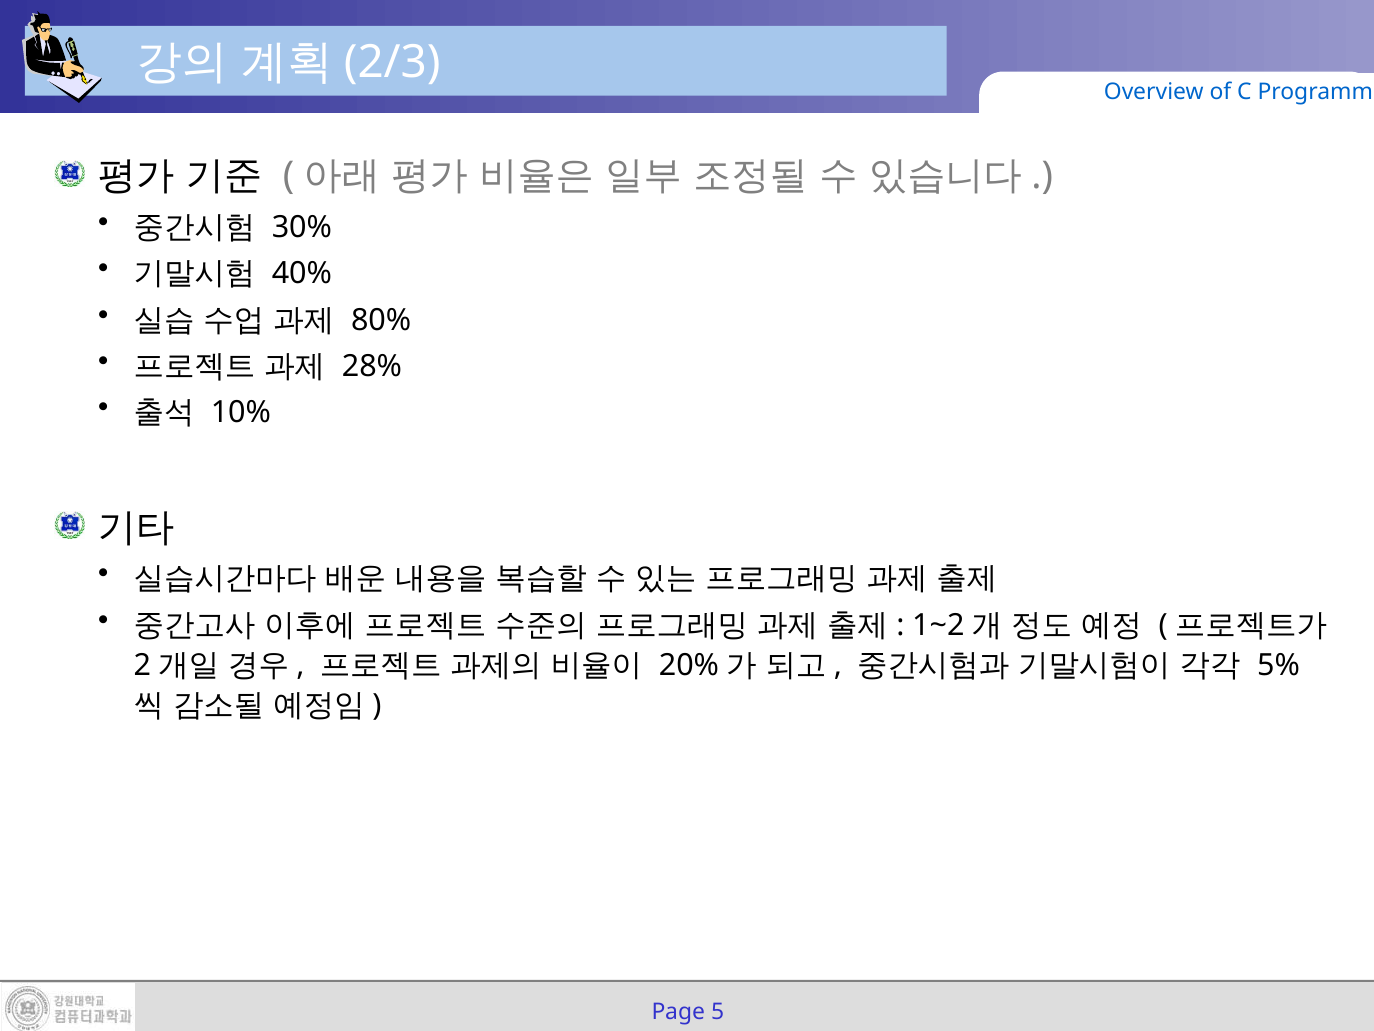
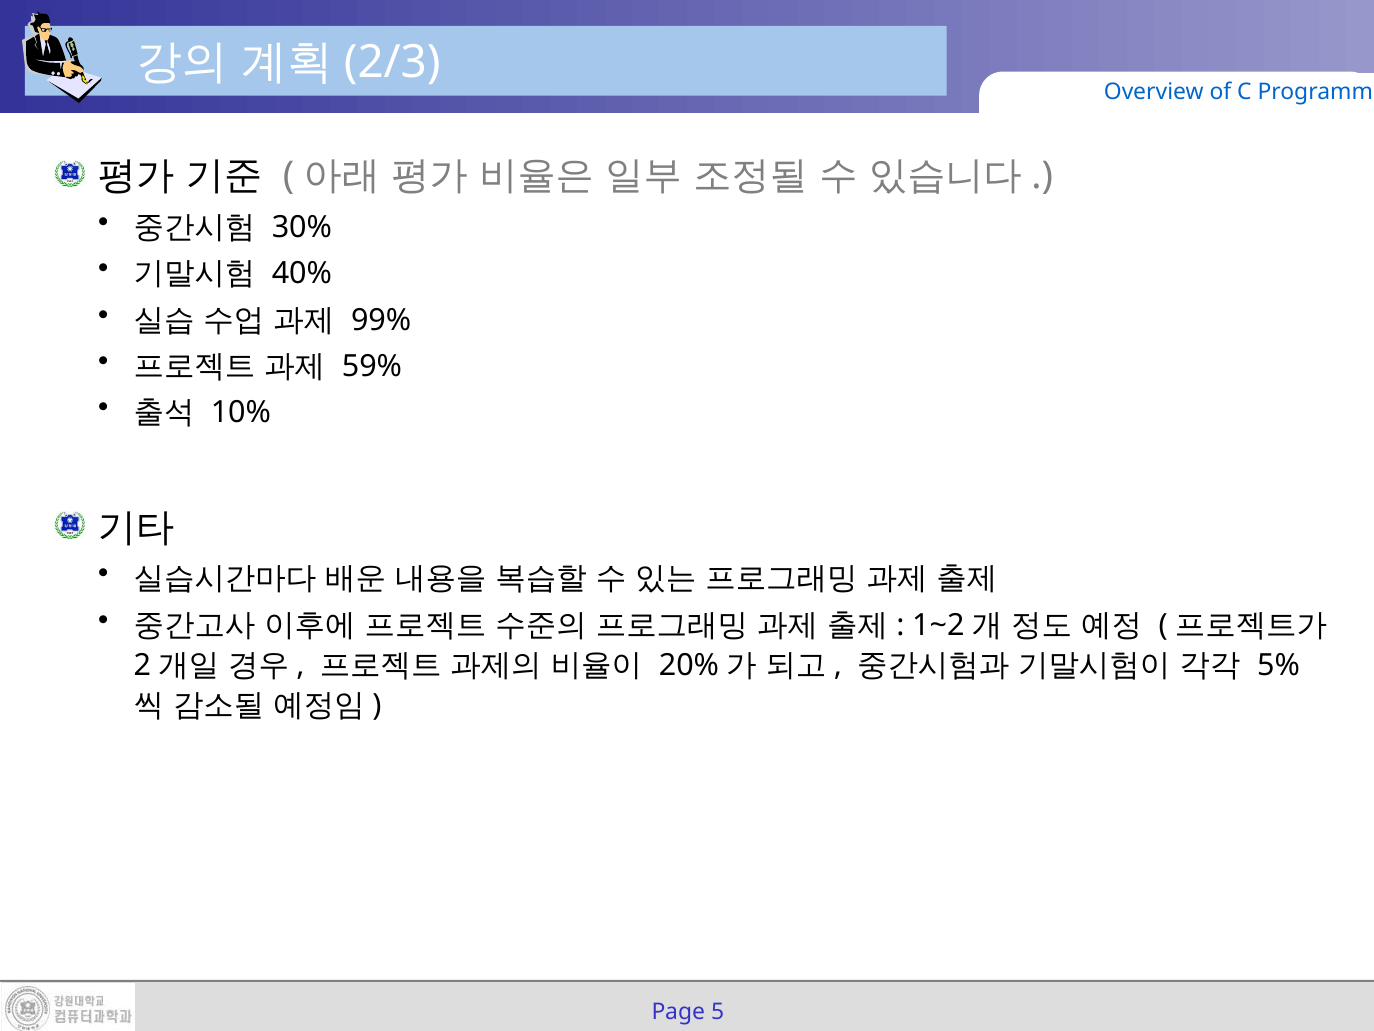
80%: 80% -> 99% (381, 320)
28%: 28% -> 59% (372, 366)
